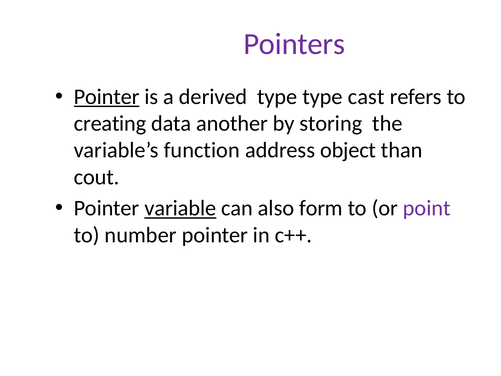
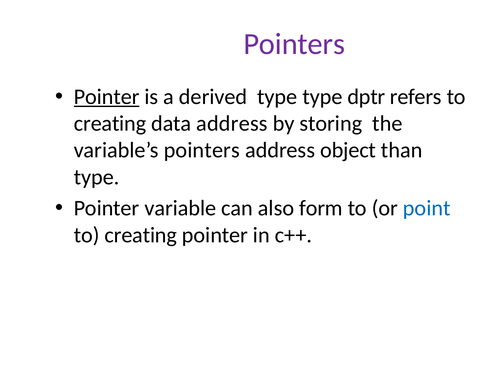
cast: cast -> dptr (366, 97)
data another: another -> address (232, 123)
variable’s function: function -> pointers (202, 150)
cout: cout -> type (97, 177)
variable underline: present -> none (180, 208)
point colour: purple -> blue (427, 208)
number: number -> creating (141, 235)
